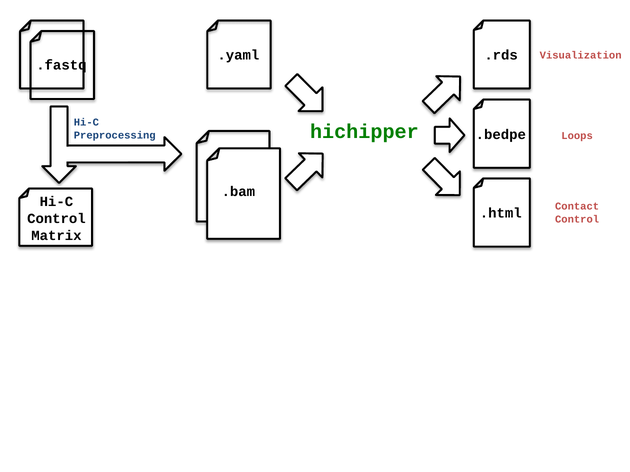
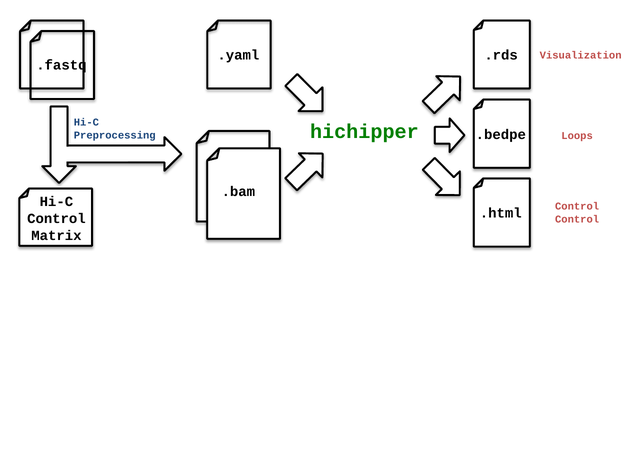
Contact: Contact -> Control (577, 207)
